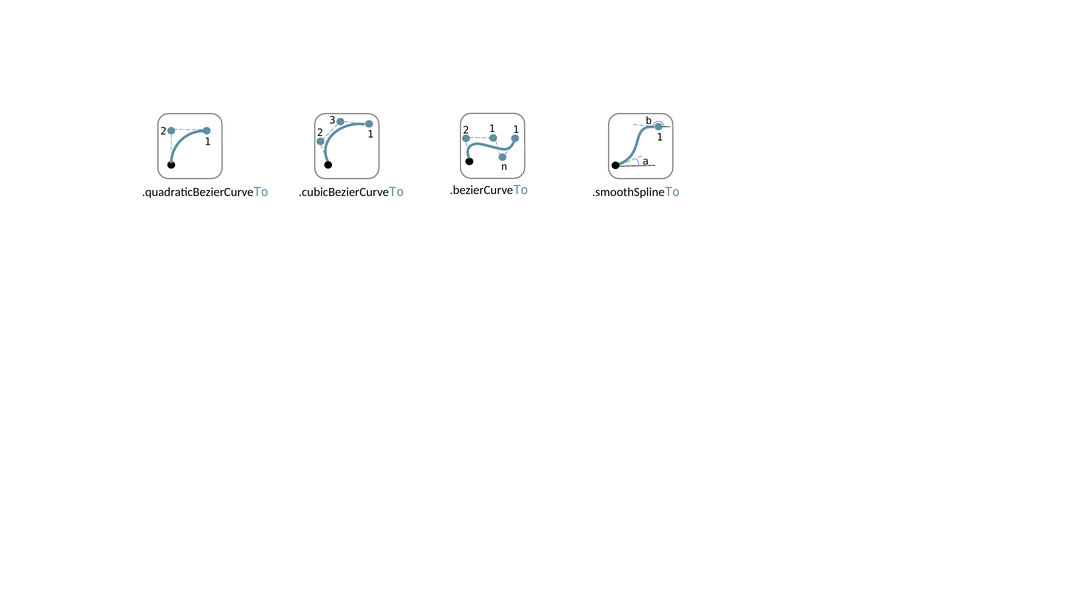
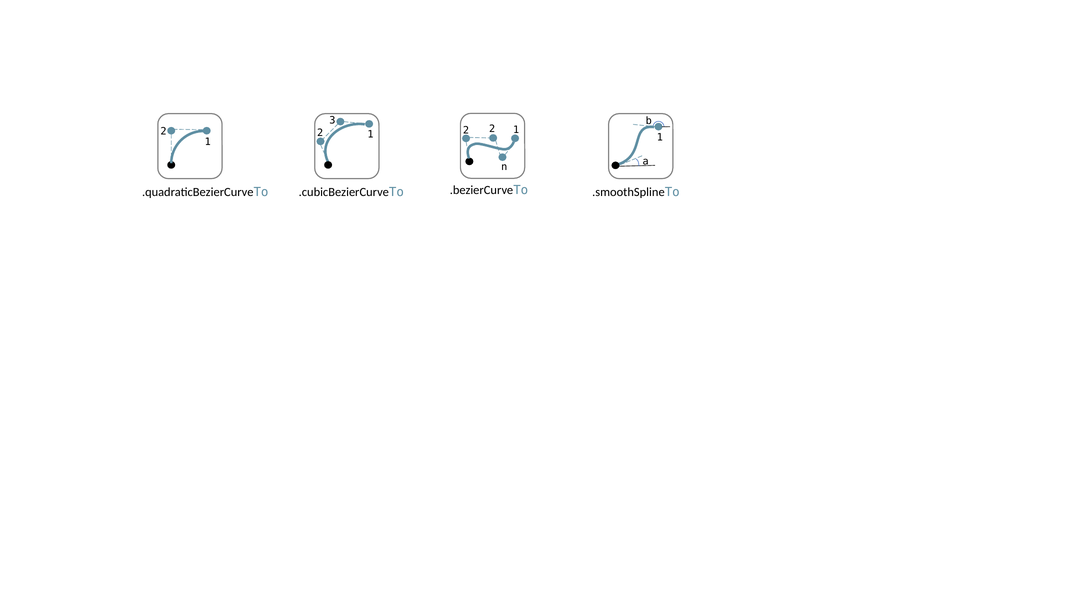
2 1: 1 -> 2 (492, 129)
